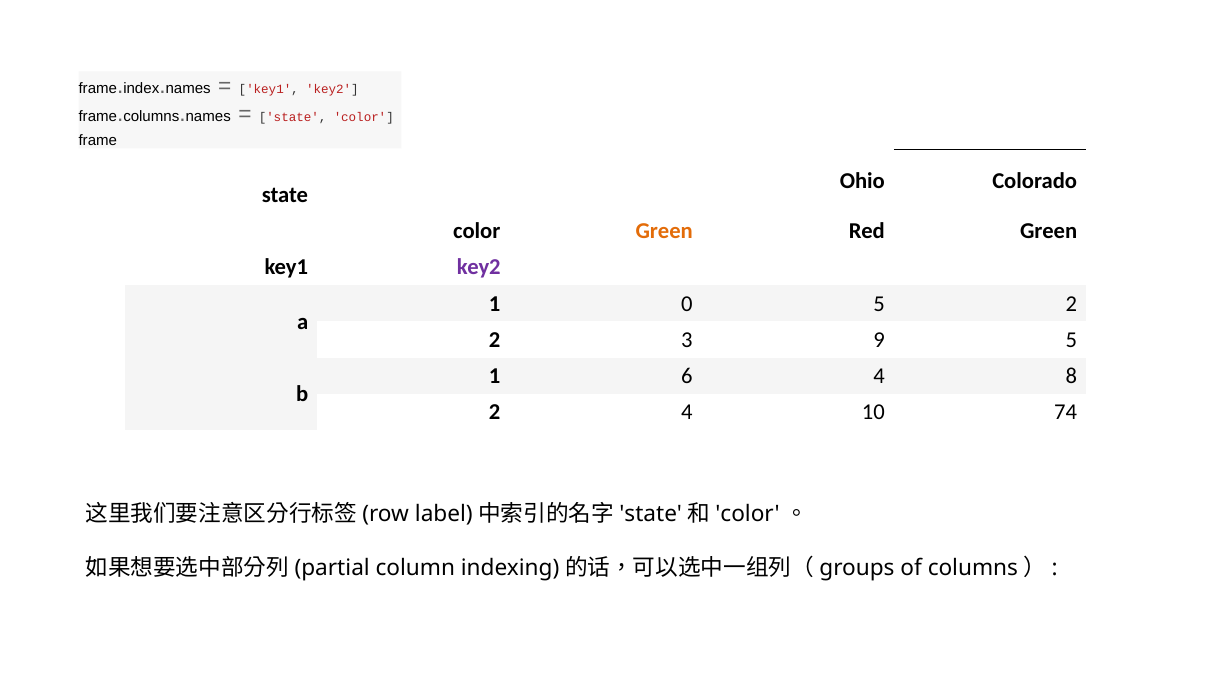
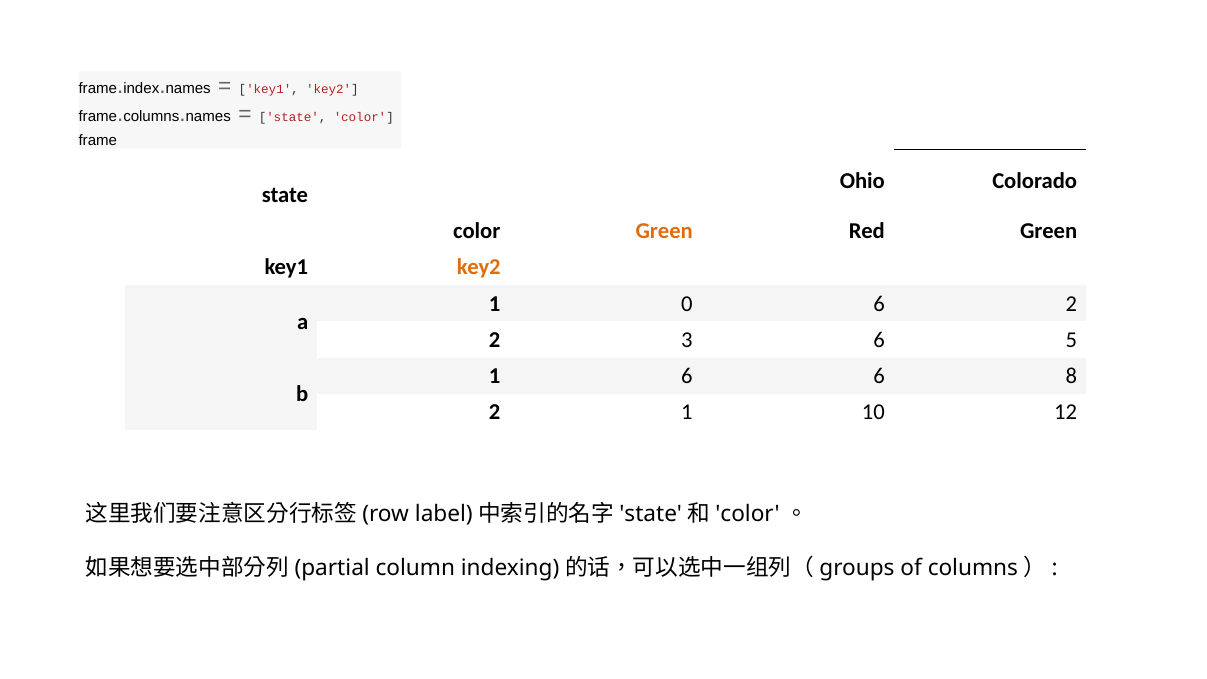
key2 colour: purple -> orange (479, 267)
0 5: 5 -> 6 (879, 304)
3 9: 9 -> 6 (879, 340)
6 4: 4 -> 6 (879, 376)
2 4: 4 -> 1 (687, 412)
74: 74 -> 12 (1066, 412)
